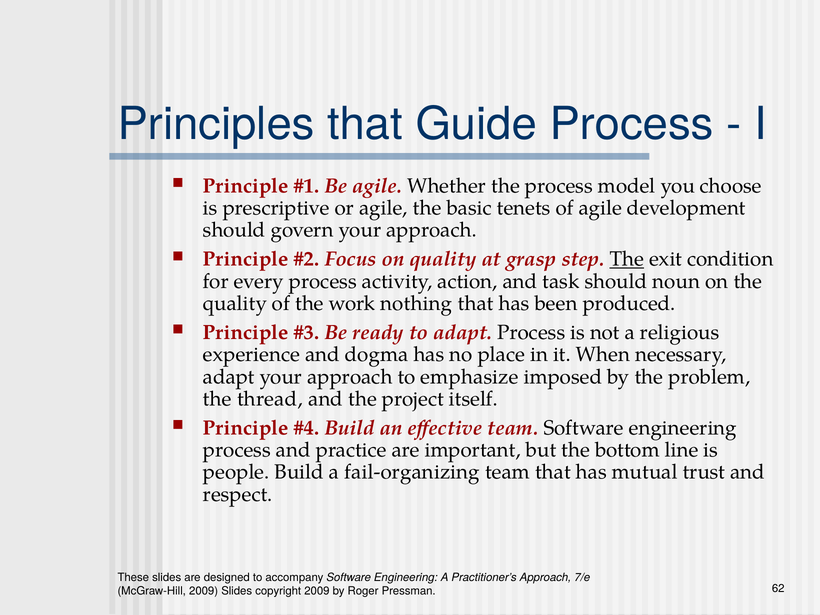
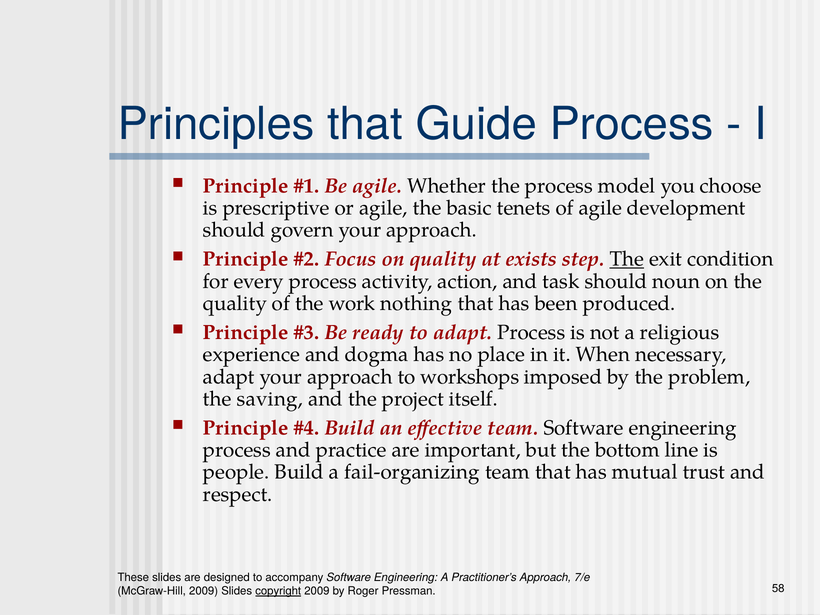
grasp: grasp -> exists (531, 259)
emphasize: emphasize -> workshops (470, 377)
thread: thread -> saving (270, 399)
copyright underline: none -> present (278, 591)
62: 62 -> 58 (778, 589)
